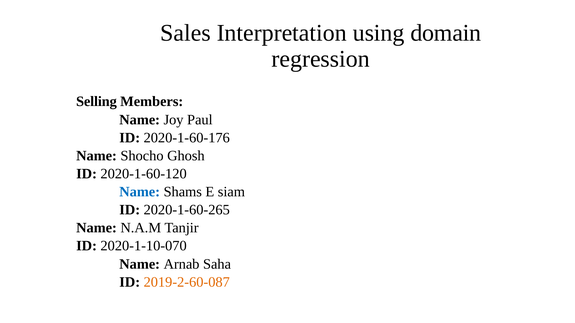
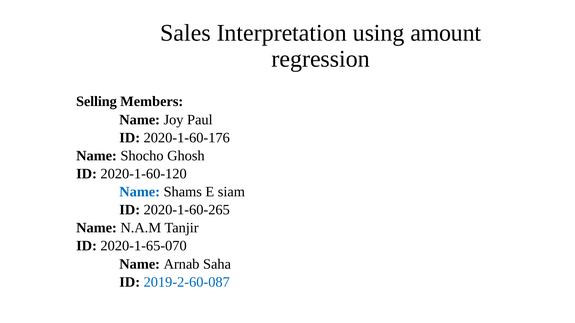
domain: domain -> amount (446, 33)
2020-1-10-070: 2020-1-10-070 -> 2020-1-65-070 (144, 246)
2019-2-60-087 colour: orange -> blue (187, 282)
